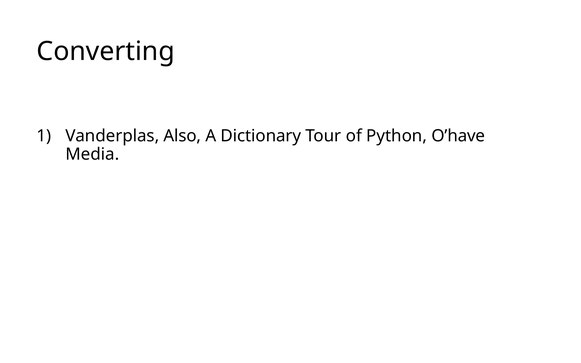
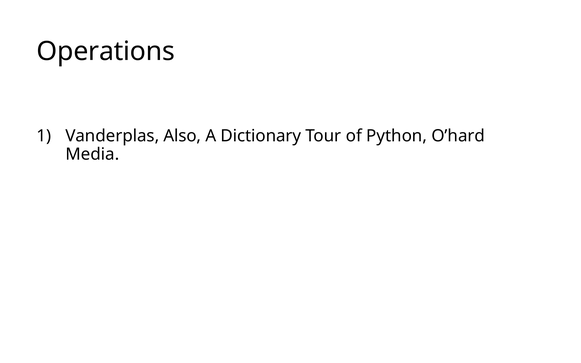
Converting: Converting -> Operations (106, 51)
O’have: O’have -> O’hard (458, 136)
